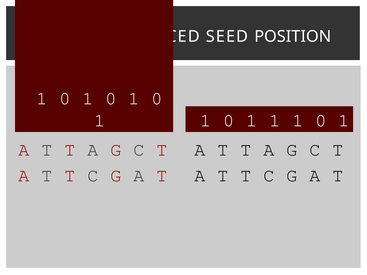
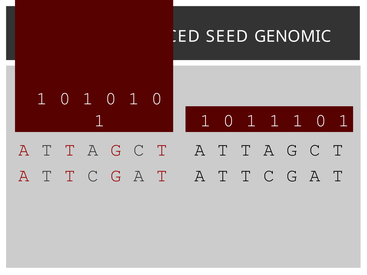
POSITION: POSITION -> GENOMIC (293, 37)
